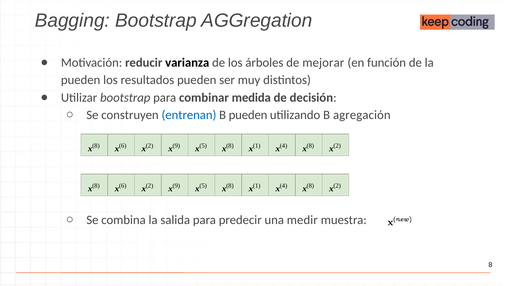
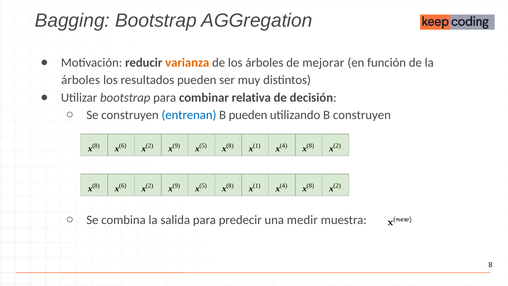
varianza colour: black -> orange (187, 63)
pueden: pueden -> árboles (81, 80)
medida: medida -> relativa (251, 97)
B agregación: agregación -> construyen (362, 115)
